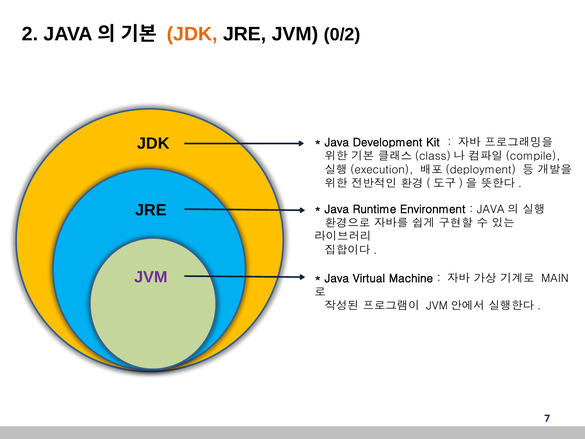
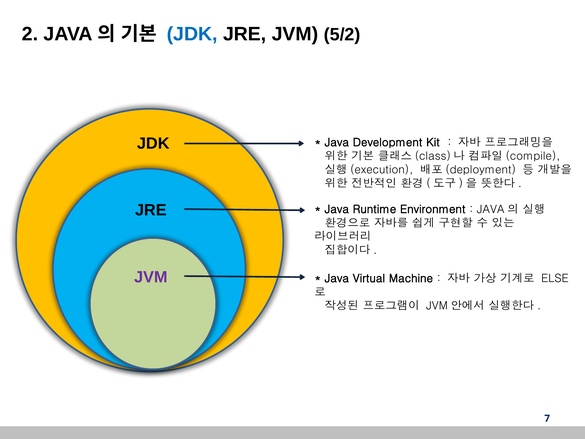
JDK colour: orange -> blue (192, 34)
0/2: 0/2 -> 5/2 (342, 35)
MAIN: MAIN -> ELSE (555, 278)
